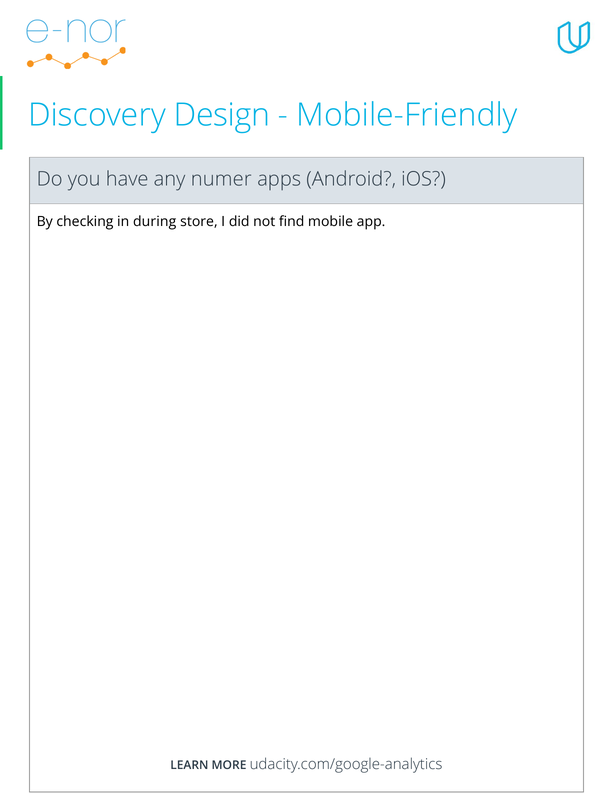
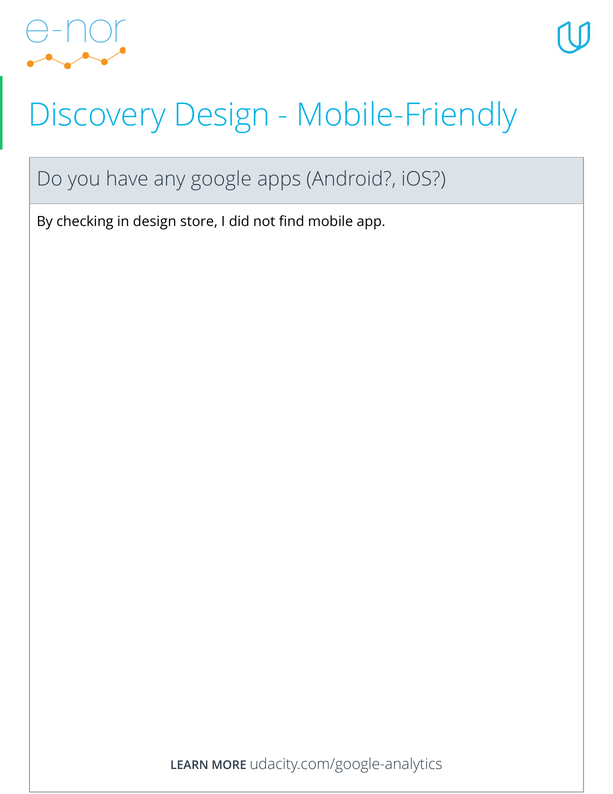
numer: numer -> google (221, 179)
in during: during -> design (155, 221)
